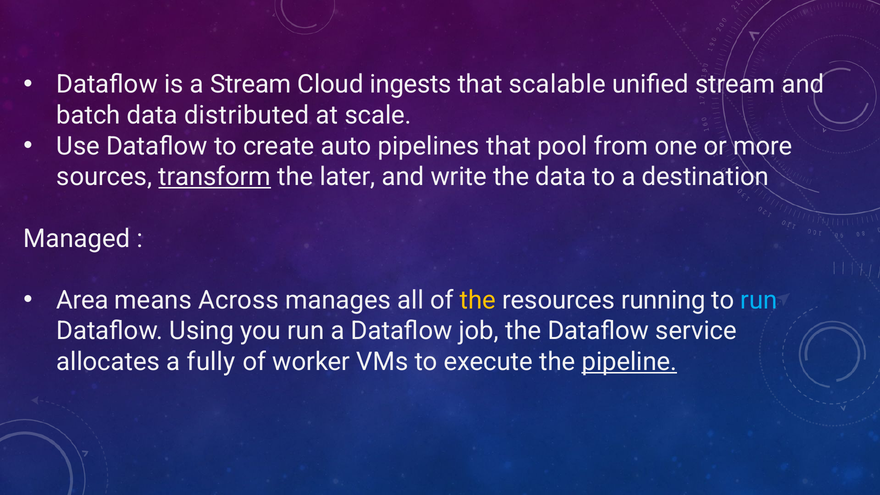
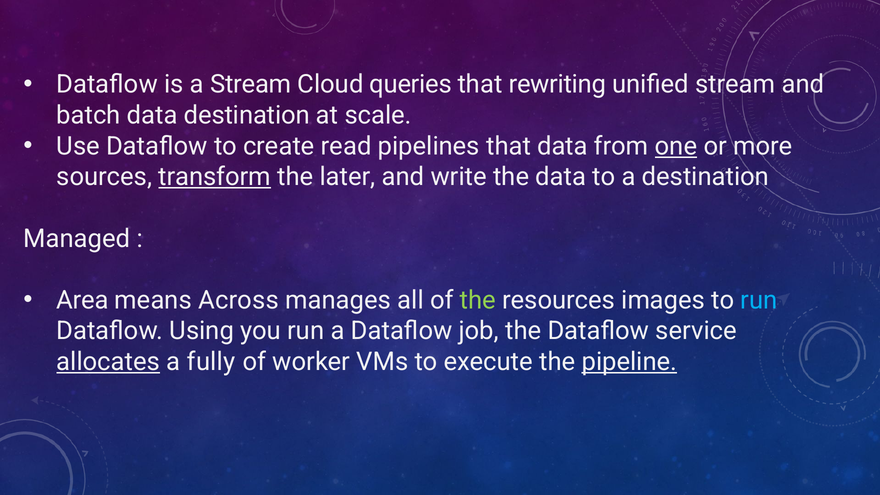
ingests: ingests -> queries (411, 84)
scalable: scalable -> rewriting (557, 84)
data distributed: distributed -> destination (247, 115)
auto: auto -> read (346, 146)
that pool: pool -> data (563, 146)
one underline: none -> present (676, 146)
the colour: yellow -> light green (478, 300)
running: running -> images (663, 300)
allocates underline: none -> present (108, 362)
